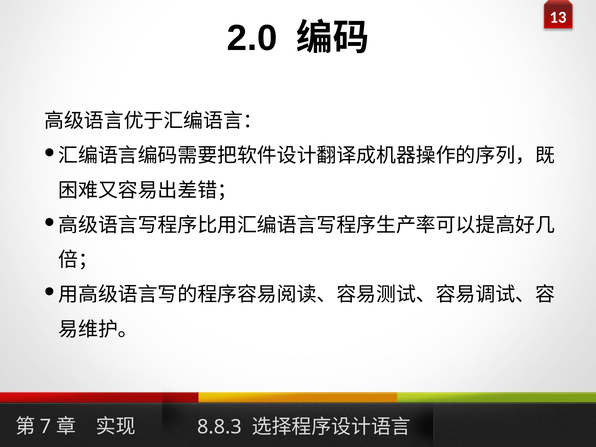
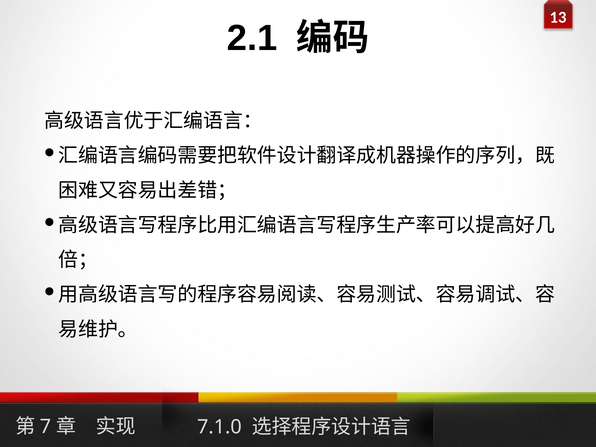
2.0: 2.0 -> 2.1 (252, 38)
8.8.3: 8.8.3 -> 7.1.0 (220, 427)
